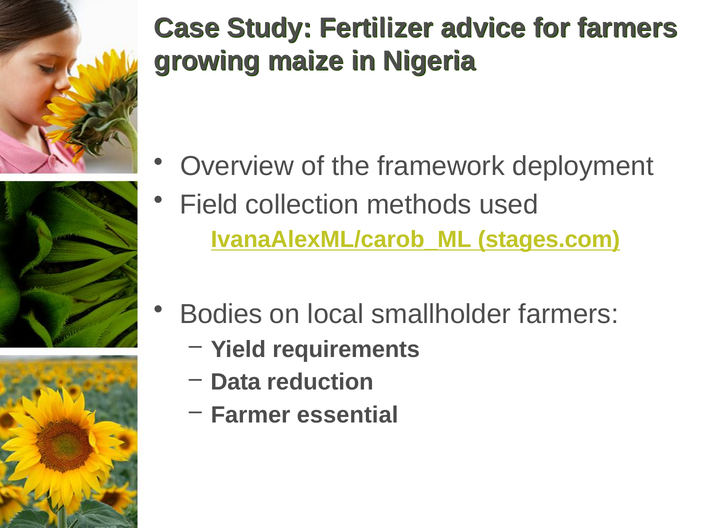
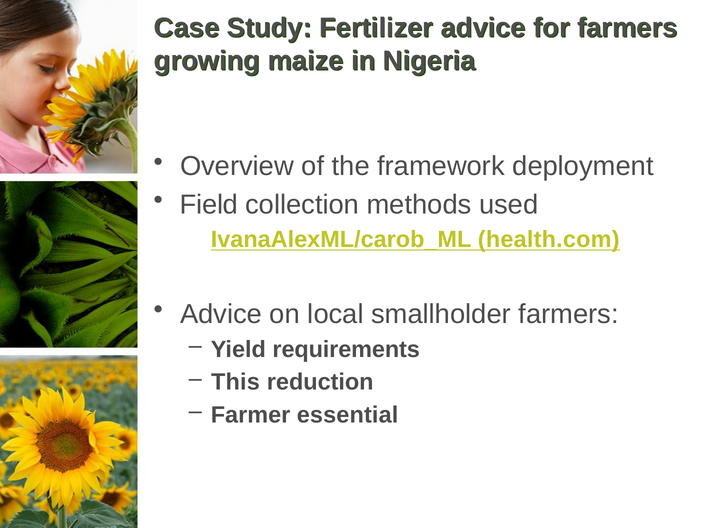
stages.com: stages.com -> health.com (549, 240)
Bodies: Bodies -> Advice (221, 314)
Data: Data -> This (235, 382)
